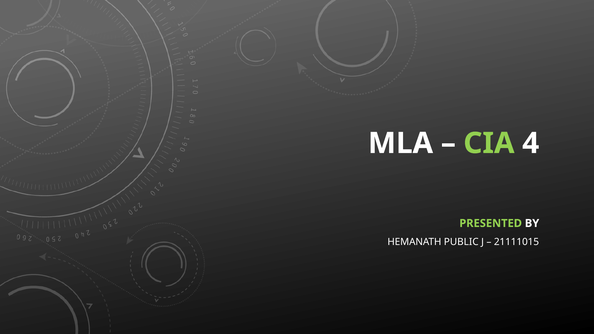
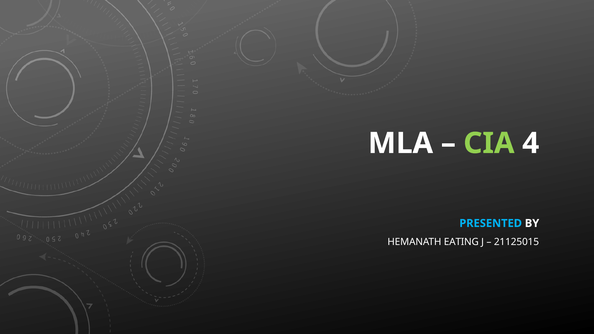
PRESENTED colour: light green -> light blue (491, 223)
PUBLIC: PUBLIC -> EATING (461, 242)
21111015: 21111015 -> 21125015 (516, 242)
